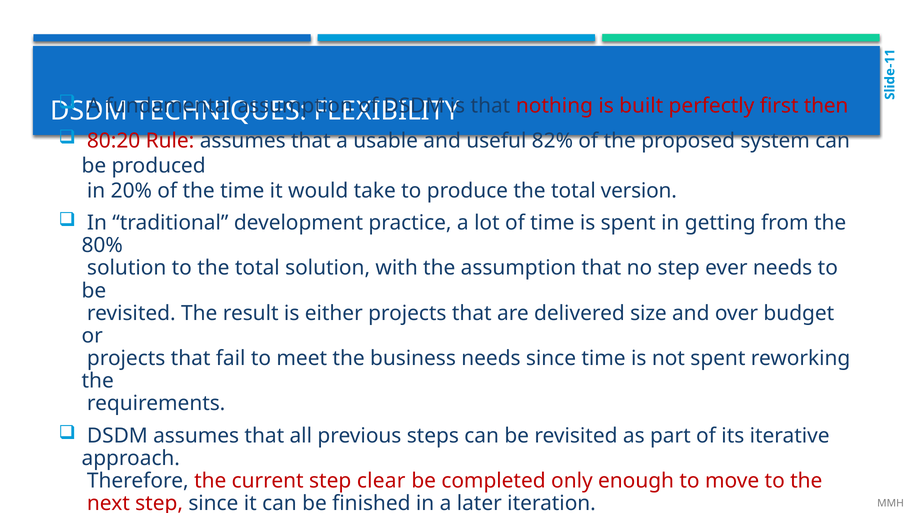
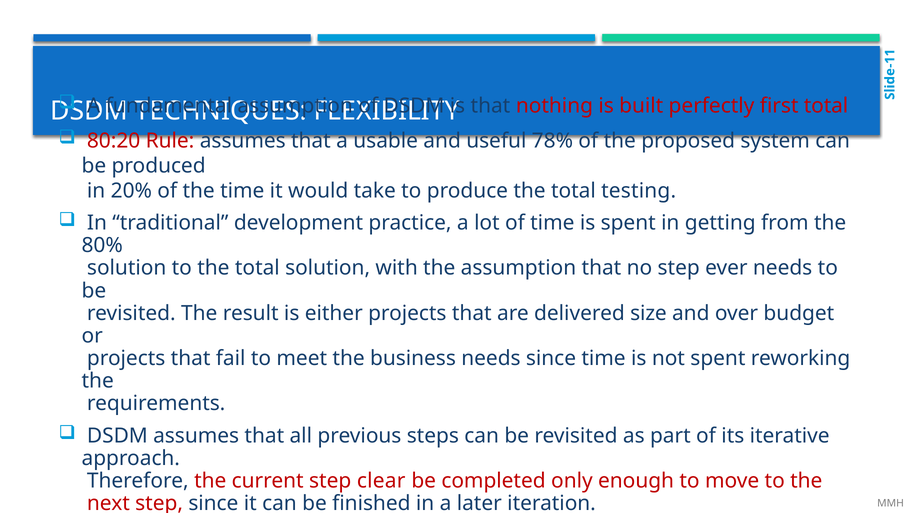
first then: then -> total (826, 106)
82%: 82% -> 78% (552, 141)
version: version -> testing (639, 191)
